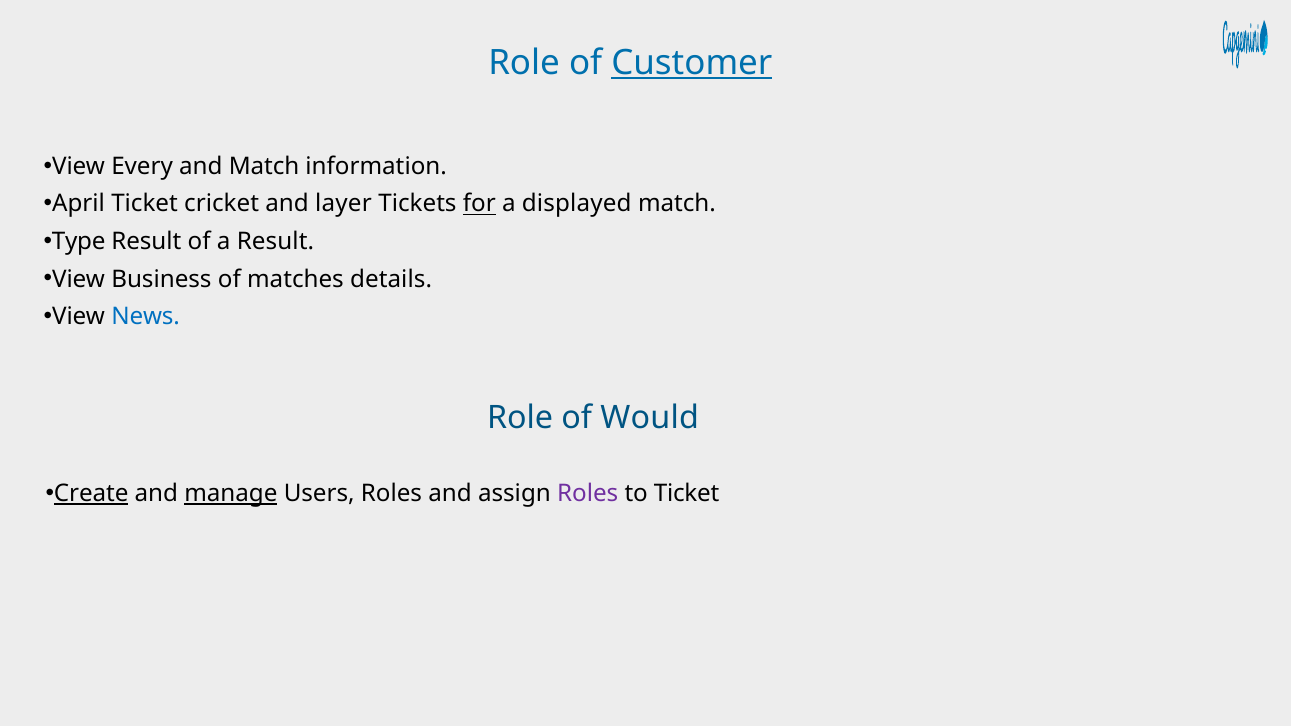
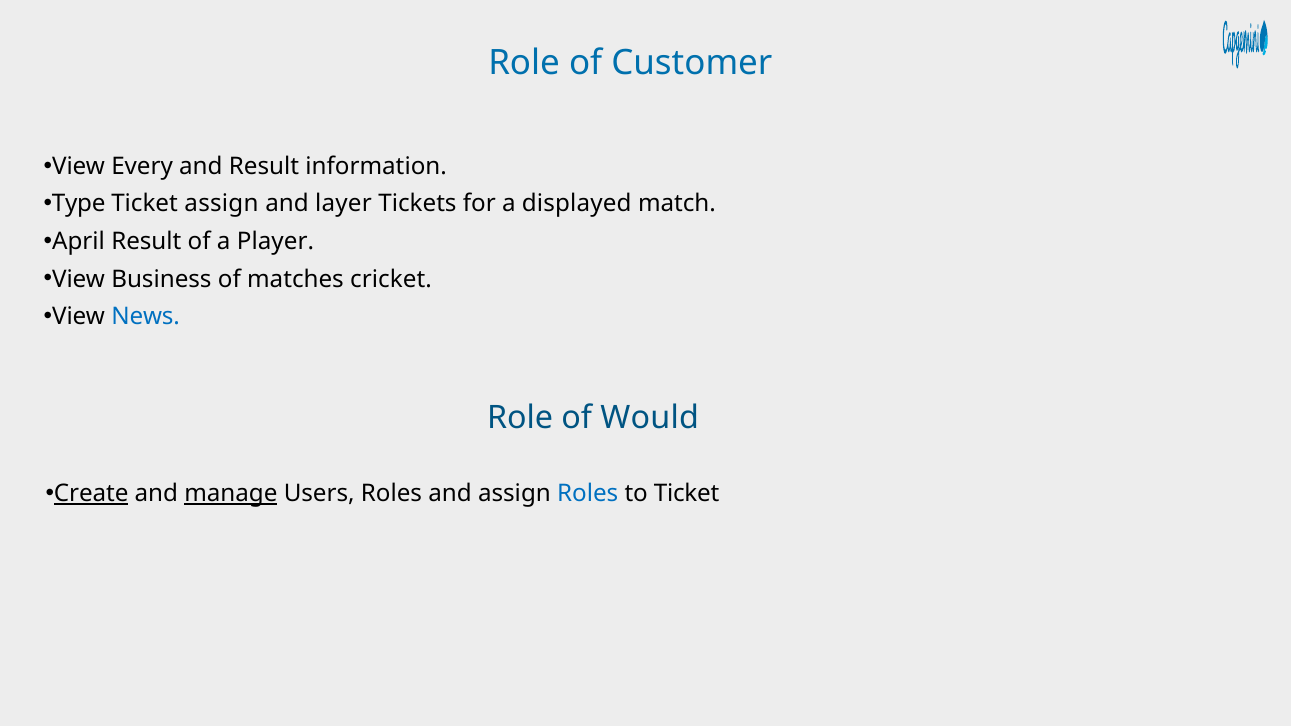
Customer underline: present -> none (692, 63)
and Match: Match -> Result (264, 166)
April: April -> Type (79, 204)
Ticket cricket: cricket -> assign (221, 204)
for underline: present -> none (479, 204)
Type: Type -> April (79, 242)
a Result: Result -> Player (275, 242)
details: details -> cricket (391, 279)
Roles colour: purple -> blue (588, 494)
